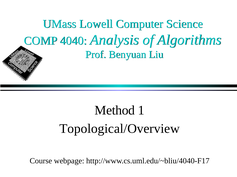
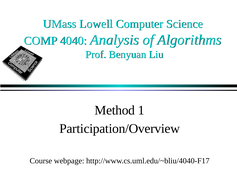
Topological/Overview: Topological/Overview -> Participation/Overview (120, 129)
